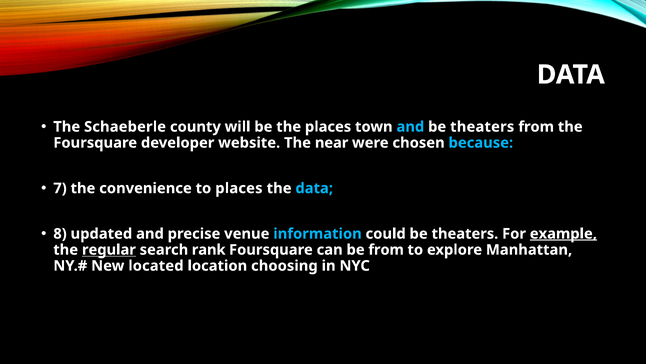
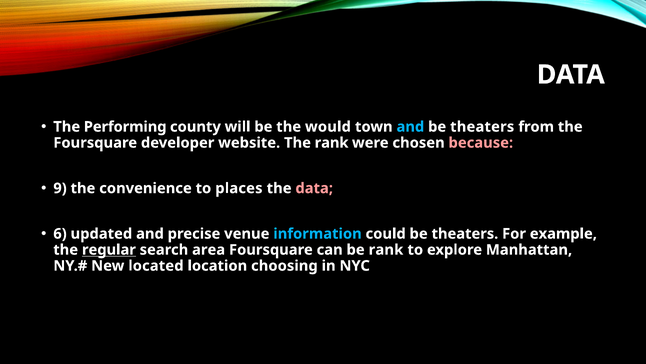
Schaeberle: Schaeberle -> Performing (125, 127)
the places: places -> would (328, 127)
The near: near -> rank (332, 143)
because colour: light blue -> pink (481, 143)
7: 7 -> 9 (60, 188)
data colour: light blue -> pink (314, 188)
8: 8 -> 6 (60, 233)
example underline: present -> none (563, 233)
rank: rank -> area (209, 249)
be from: from -> rank (386, 249)
